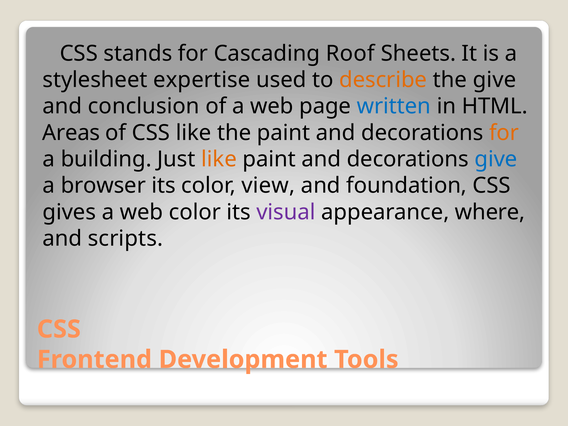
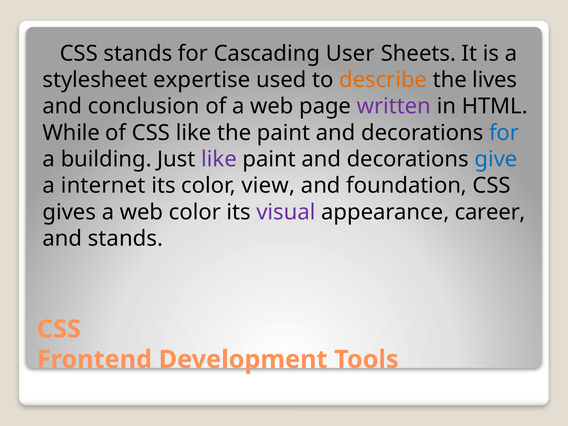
Roof: Roof -> User (350, 53)
the give: give -> lives (495, 80)
written colour: blue -> purple (394, 106)
Areas: Areas -> While (71, 133)
for colour: orange -> blue (504, 133)
like colour: orange -> purple (219, 159)
browser: browser -> internet (103, 186)
where: where -> career (490, 212)
and scripts: scripts -> stands (126, 239)
